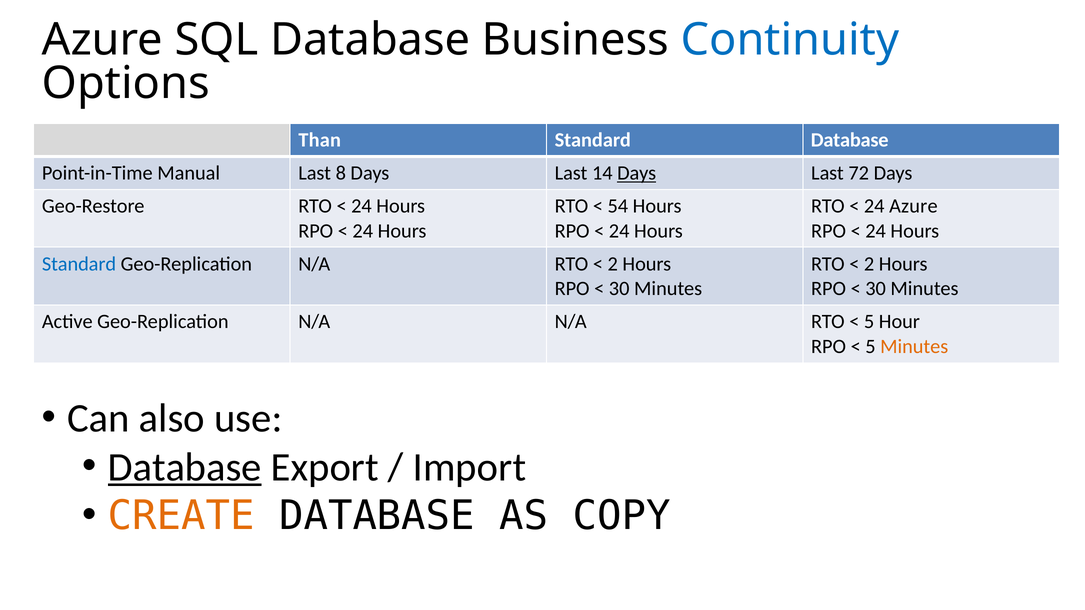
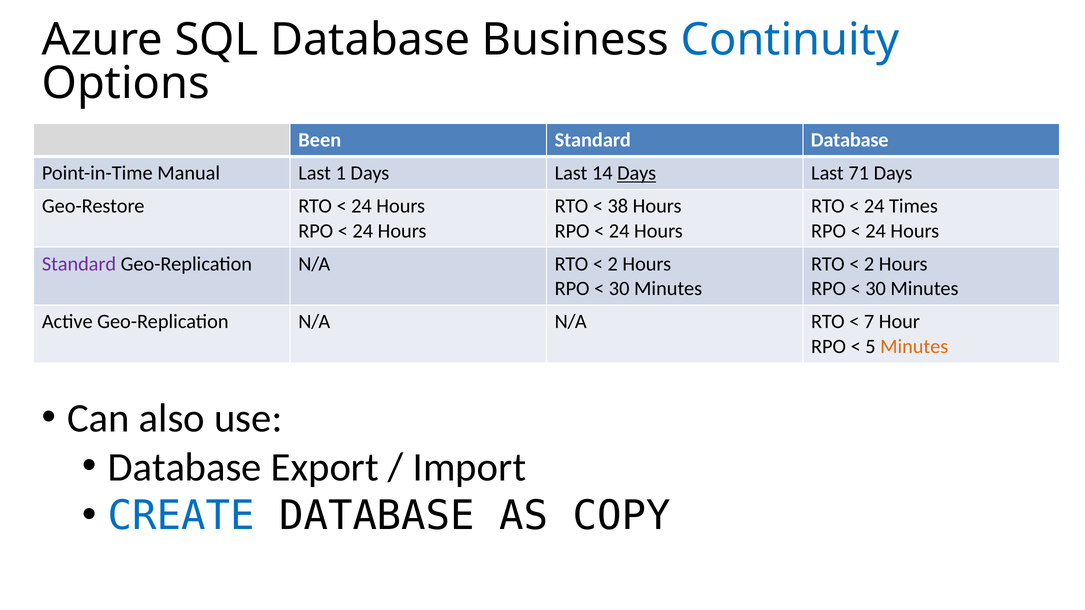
Than: Than -> Been (320, 140)
8: 8 -> 1 (341, 173)
72: 72 -> 71 (859, 173)
54: 54 -> 38 (618, 206)
24 Azure: Azure -> Times (913, 206)
Standard colour: blue -> purple (79, 264)
5: 5 -> 7 (869, 322)
Database underline: present -> none (185, 467)
CREATE colour: orange -> blue (181, 516)
